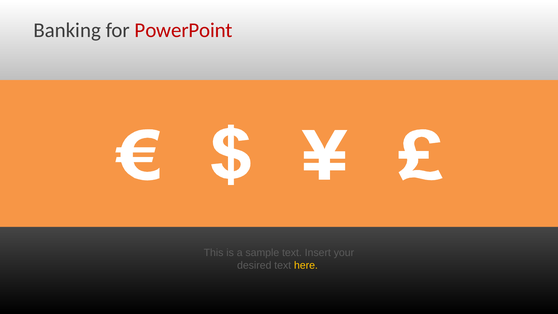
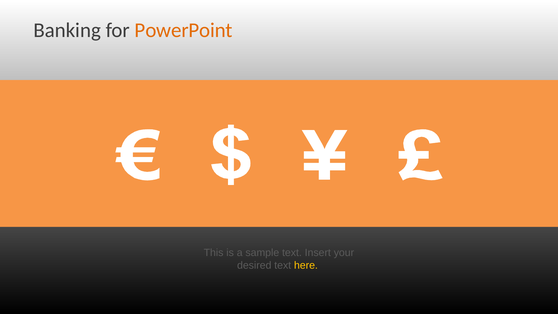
PowerPoint colour: red -> orange (184, 30)
